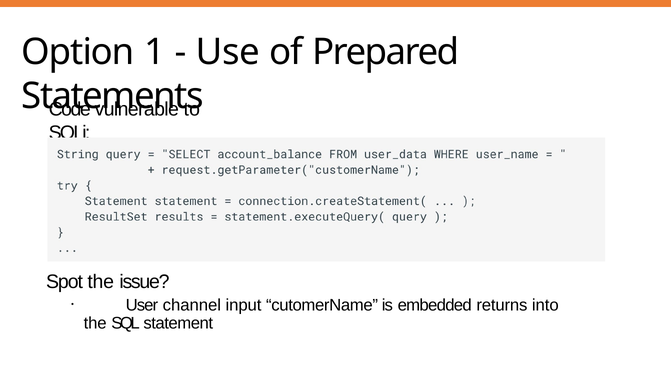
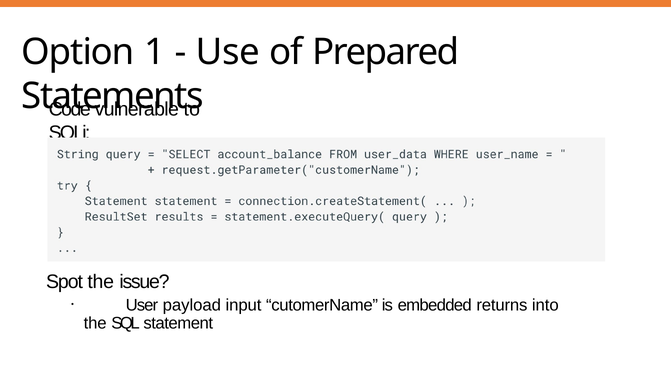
channel: channel -> payload (192, 305)
